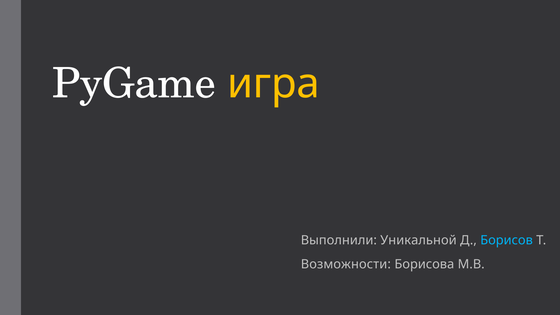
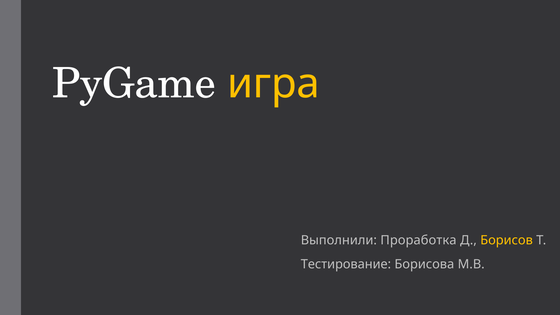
Уникальной: Уникальной -> Проработка (418, 240)
Борисов colour: light blue -> yellow (507, 240)
Возможности: Возможности -> Тестирование (346, 264)
